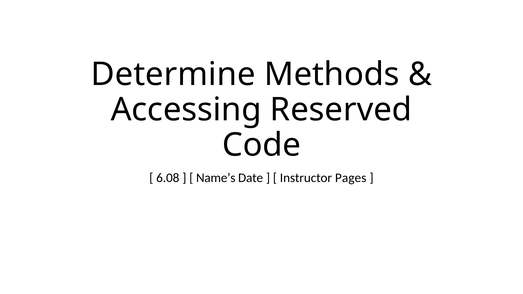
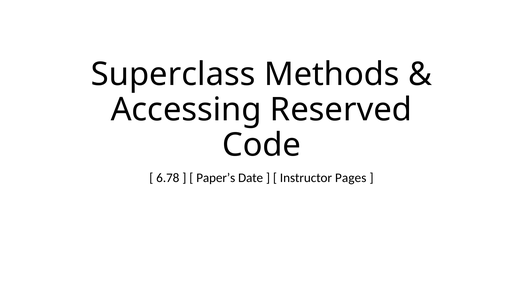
Determine: Determine -> Superclass (173, 75)
6.08: 6.08 -> 6.78 (168, 178)
Name’s: Name’s -> Paper’s (216, 178)
